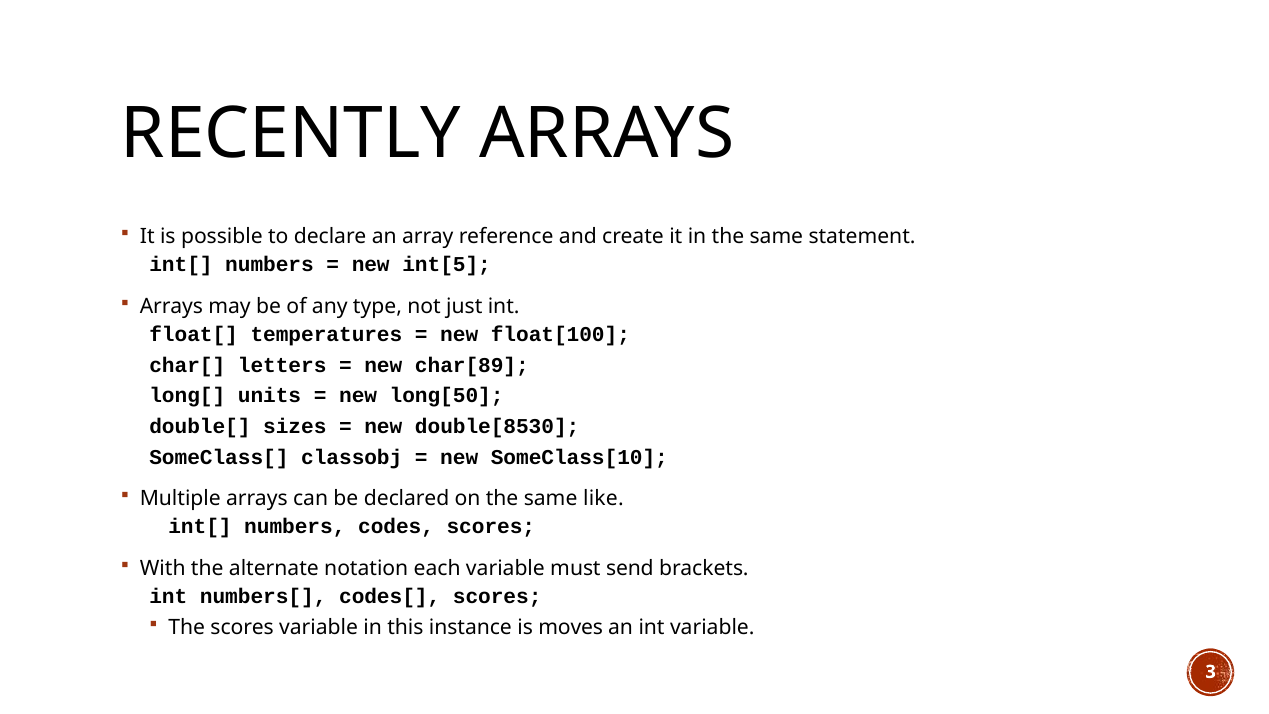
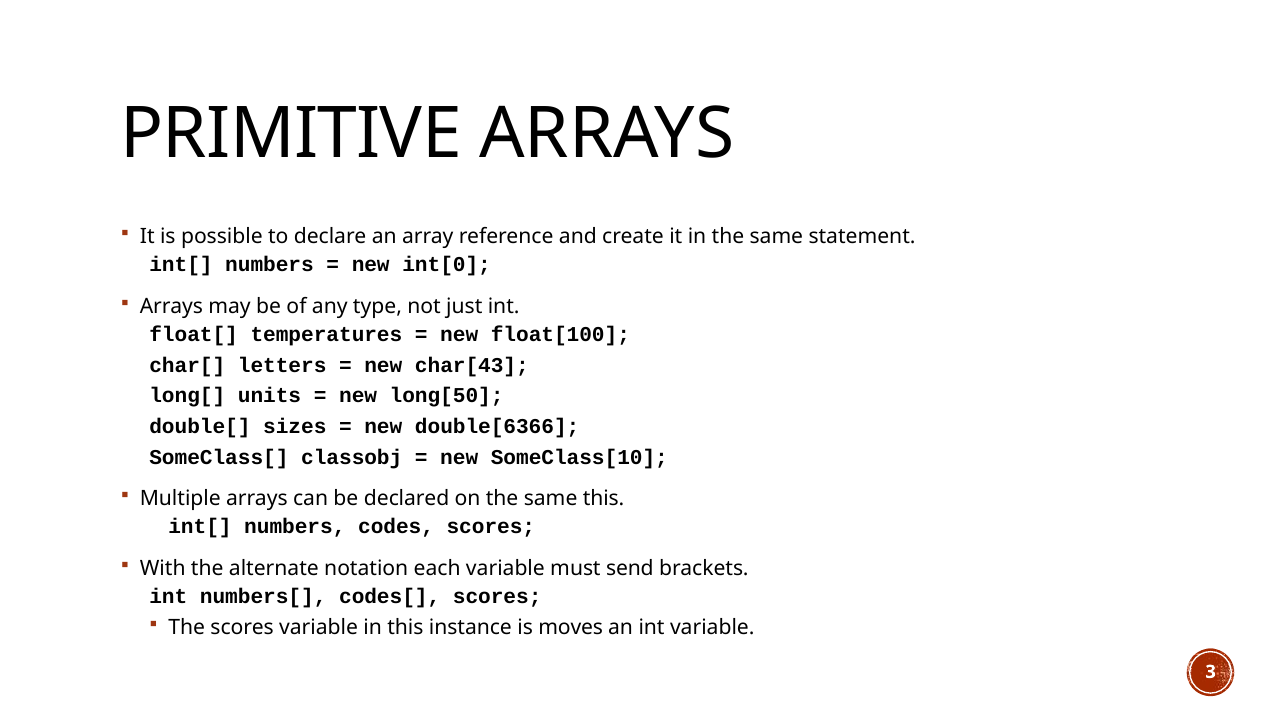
RECENTLY: RECENTLY -> PRIMITIVE (291, 134)
int[5: int[5 -> int[0 (447, 265)
char[89: char[89 -> char[43 (472, 365)
double[8530: double[8530 -> double[6366 (497, 427)
same like: like -> this (604, 499)
